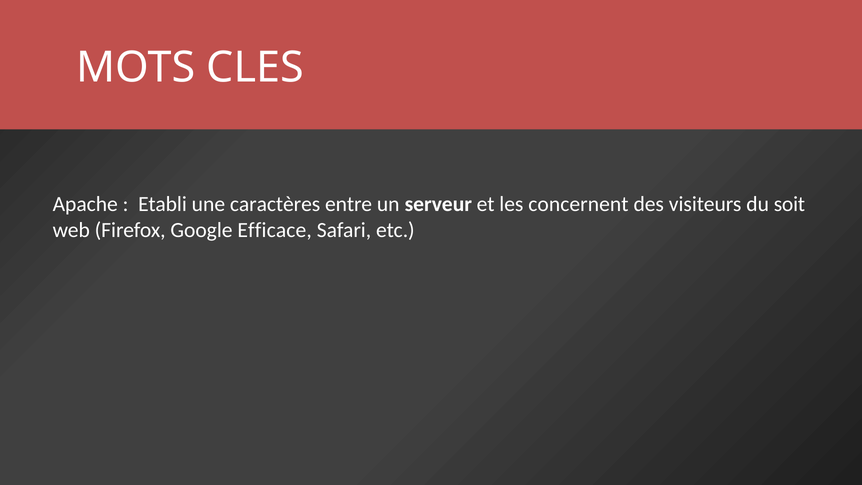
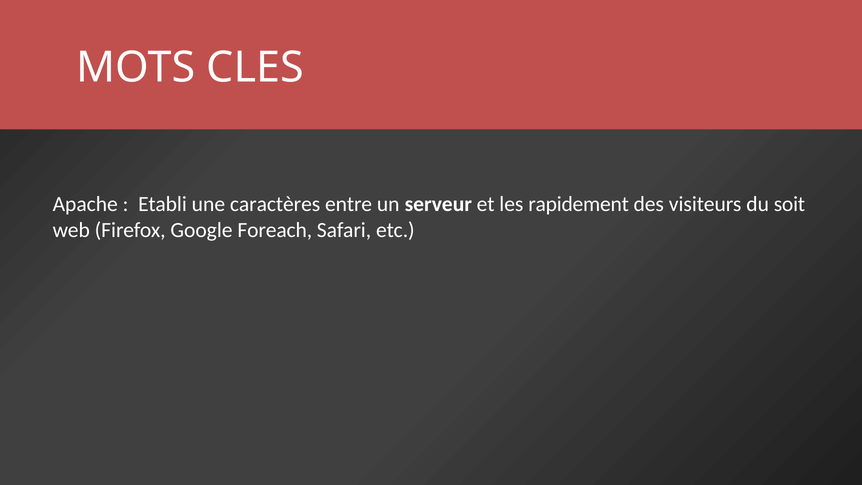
concernent: concernent -> rapidement (579, 204)
Efficace: Efficace -> Foreach (275, 230)
